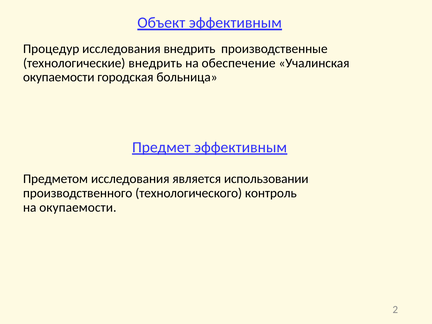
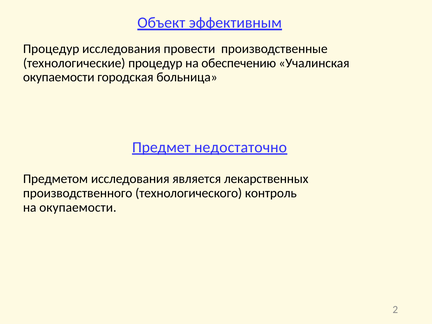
исследования внедрить: внедрить -> провести (189, 49)
технологические внедрить: внедрить -> процедур (155, 63)
обеспечение: обеспечение -> обеспечению (239, 63)
Предмет эффективным: эффективным -> недостаточно (240, 147)
использовании: использовании -> лекарственных (266, 179)
